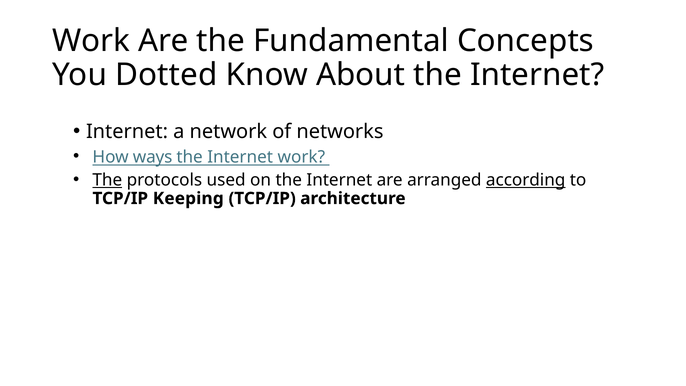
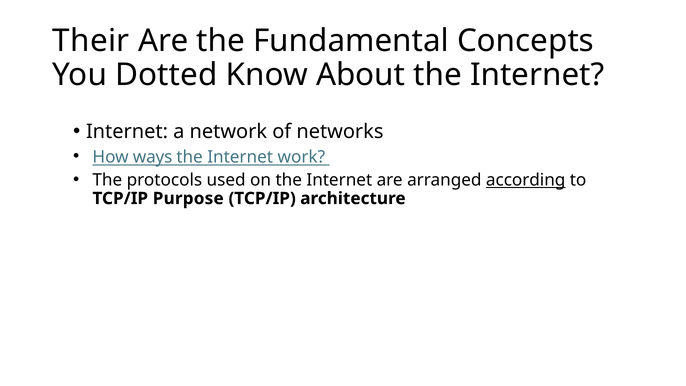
Work: Work -> Their (91, 41)
The underline: present -> none (107, 180)
Keeping: Keeping -> Purpose (188, 198)
